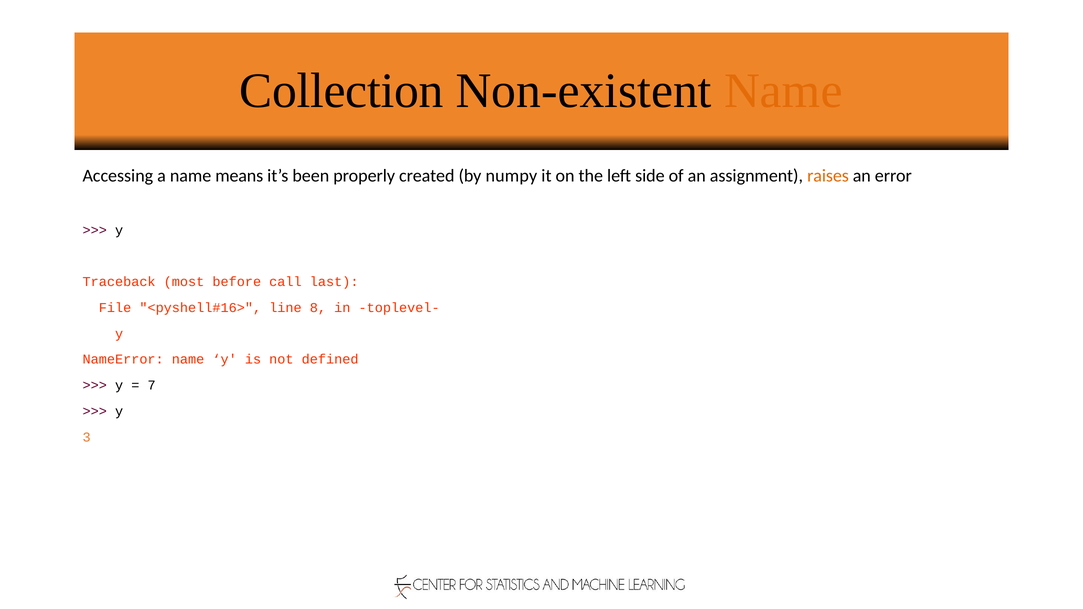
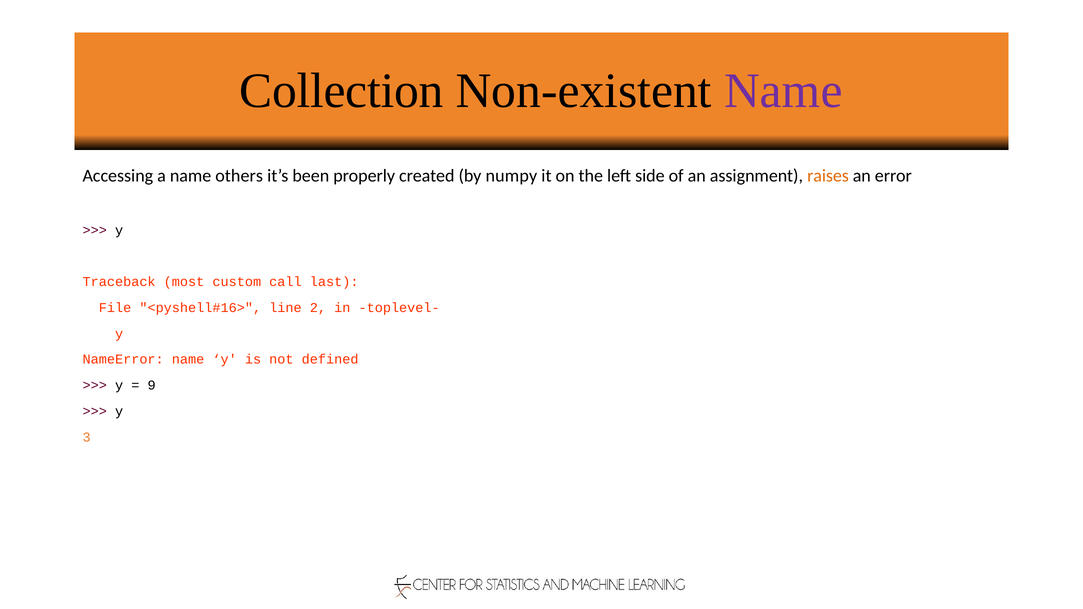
Name colour: orange -> purple (783, 91)
means: means -> others (239, 176)
before: before -> custom (237, 282)
8: 8 -> 2 (318, 308)
7: 7 -> 9 (152, 386)
